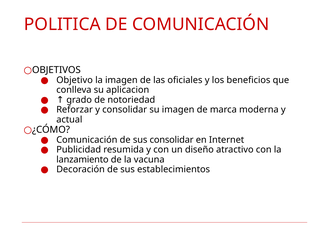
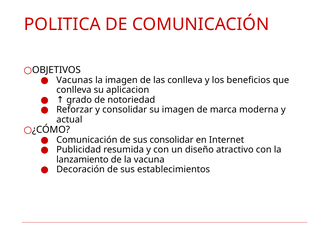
Objetivo: Objetivo -> Vacunas (75, 80)
las oficiales: oficiales -> conlleva (185, 80)
